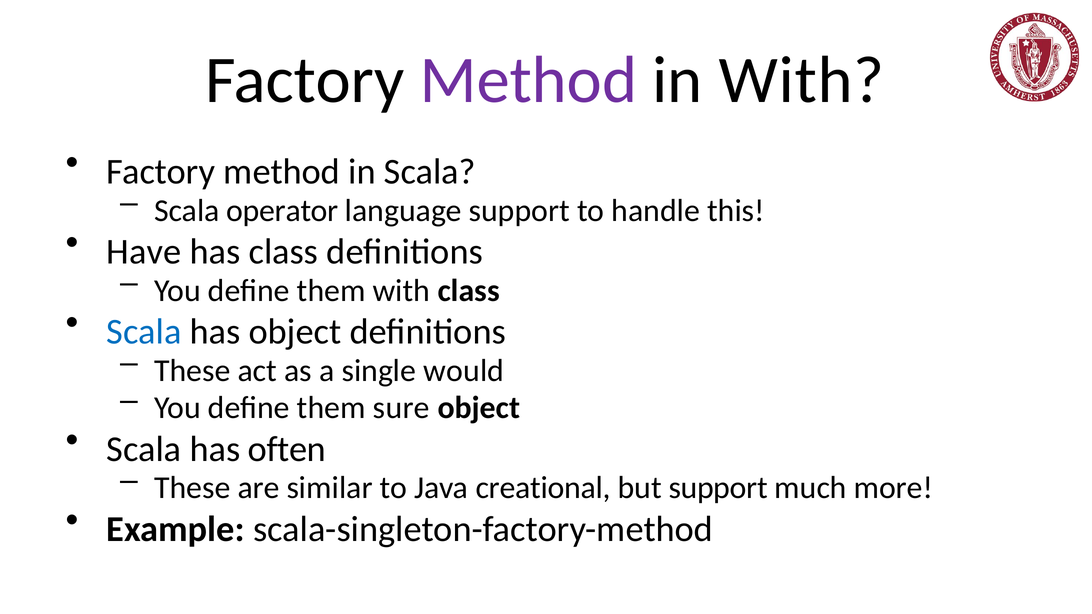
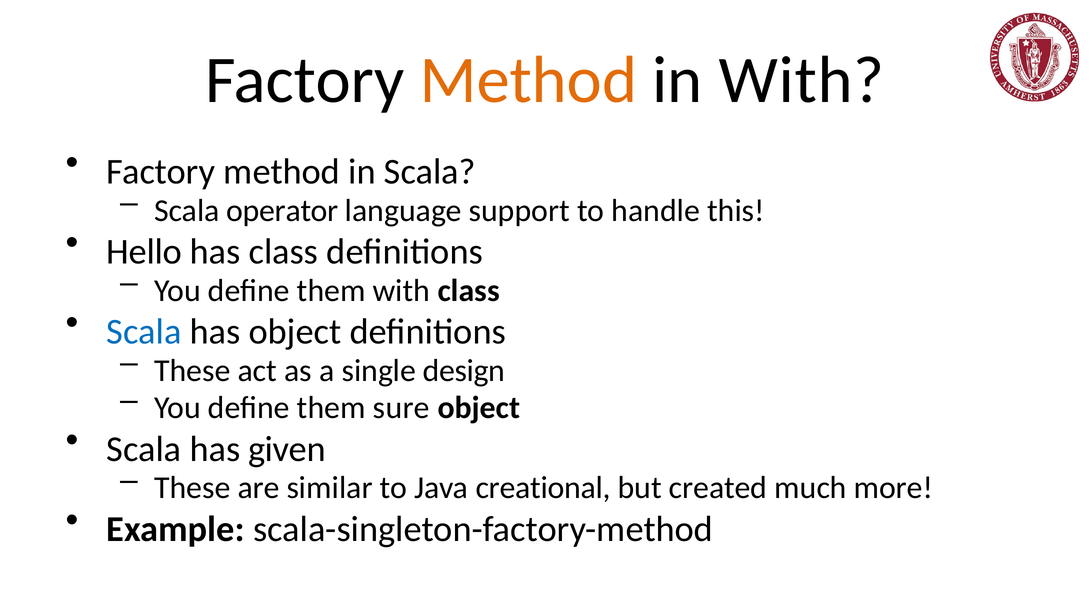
Method colour: purple -> orange (528, 80)
Have: Have -> Hello (144, 252)
would: would -> design (464, 371)
often: often -> given (287, 449)
but support: support -> created (718, 488)
